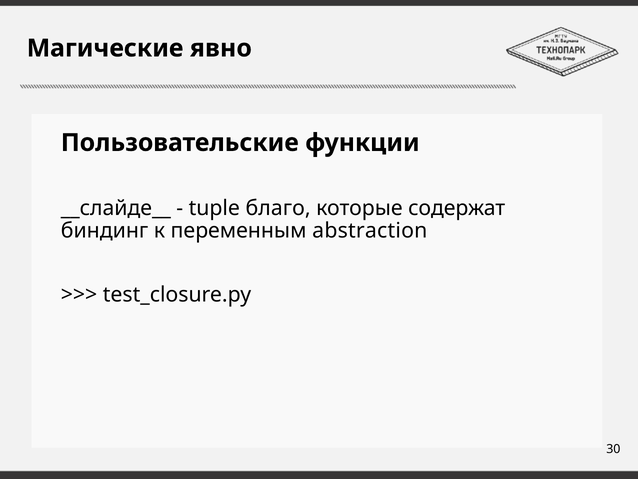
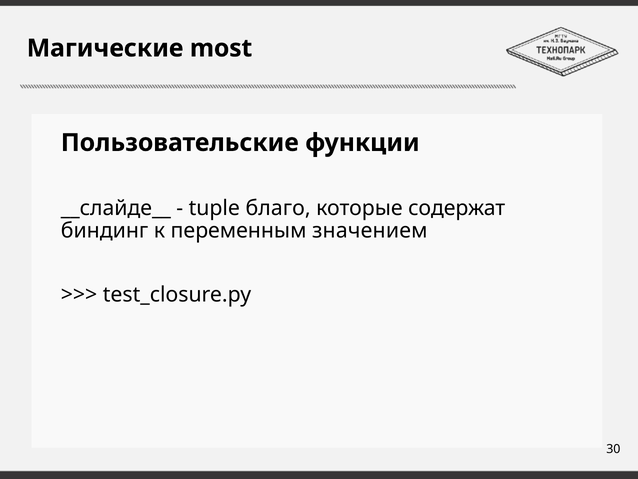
явно: явно -> most (221, 48)
abstraction: abstraction -> значением (370, 231)
